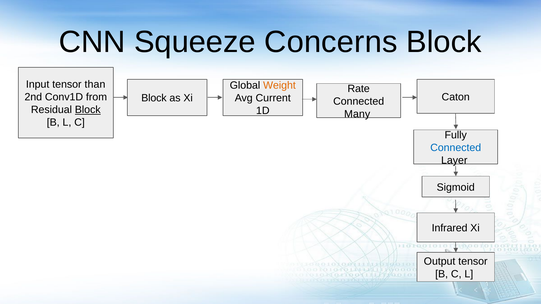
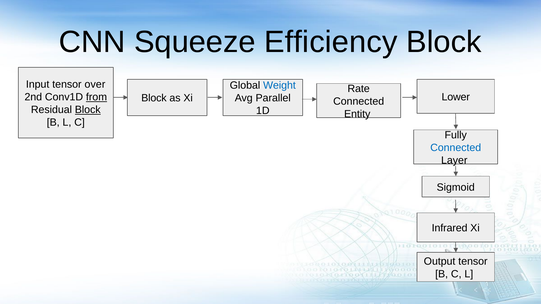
Concerns: Concerns -> Efficiency (331, 42)
than: than -> over (95, 85)
Weight colour: orange -> blue (279, 86)
from underline: none -> present (96, 97)
Current: Current -> Parallel (273, 98)
Caton: Caton -> Lower (456, 97)
Many: Many -> Entity (357, 114)
